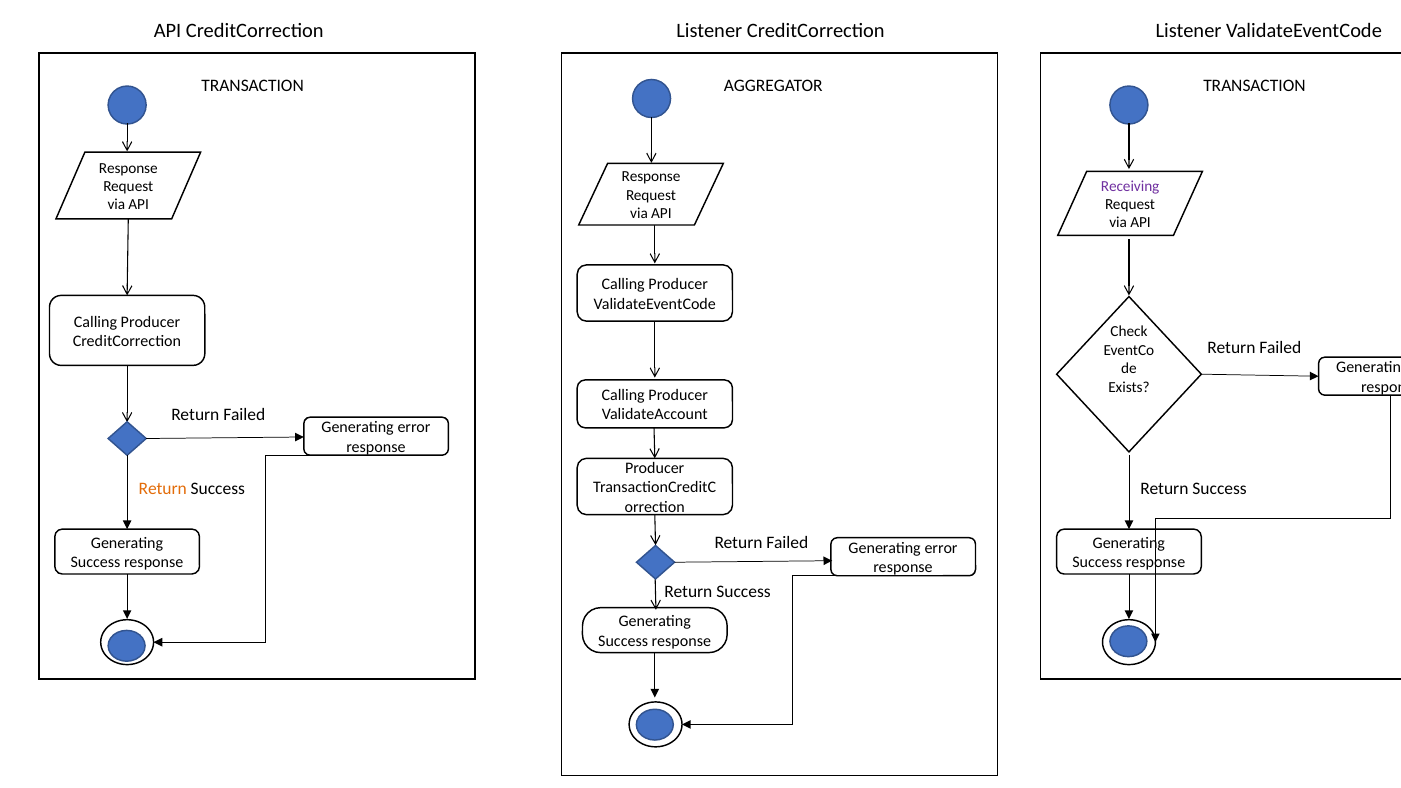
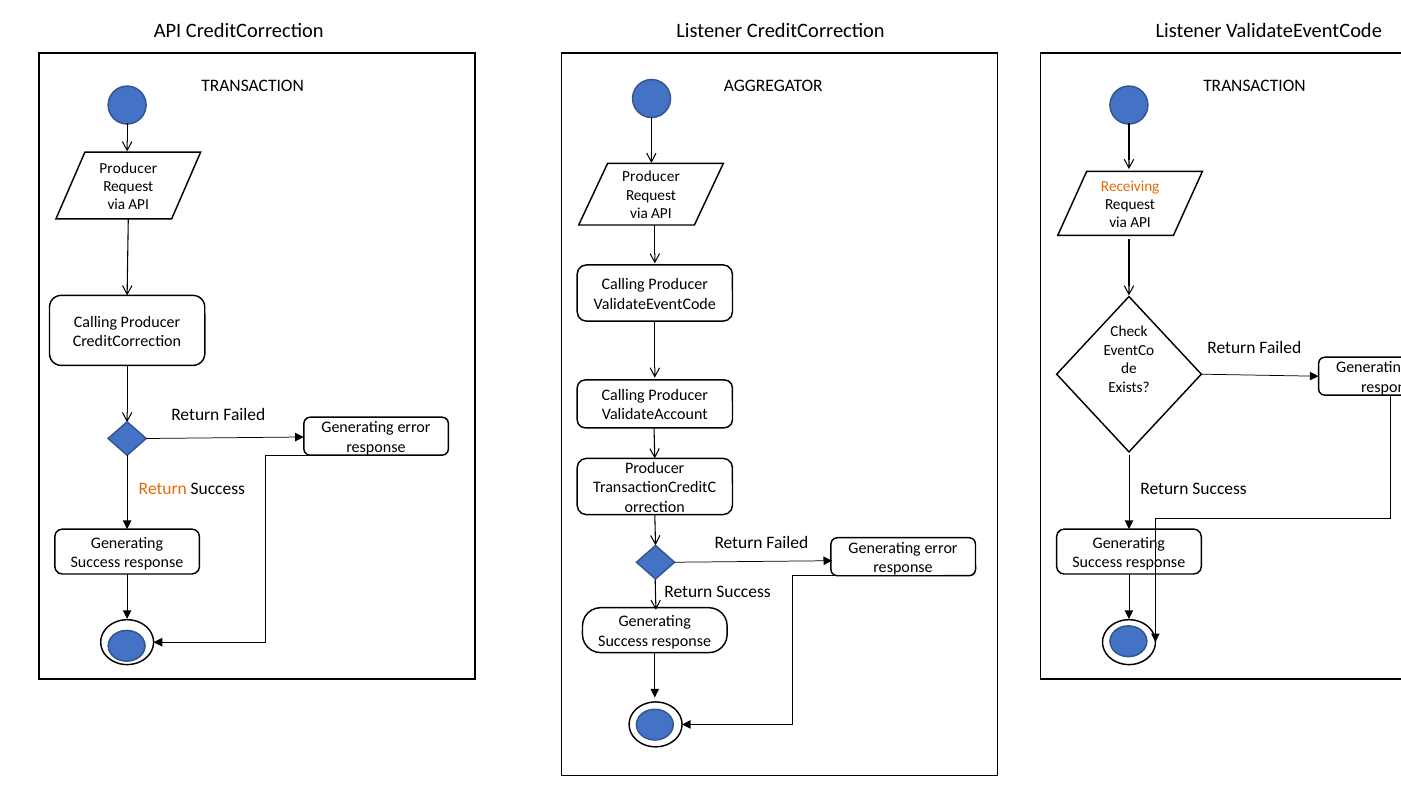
Response: Response -> Producer (128, 168)
Response: Response -> Producer (651, 177)
Receiving colour: purple -> orange (1130, 186)
